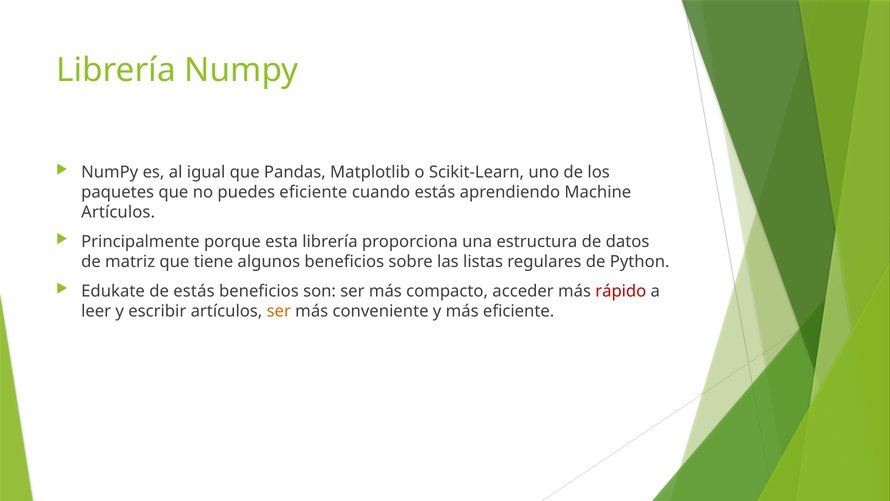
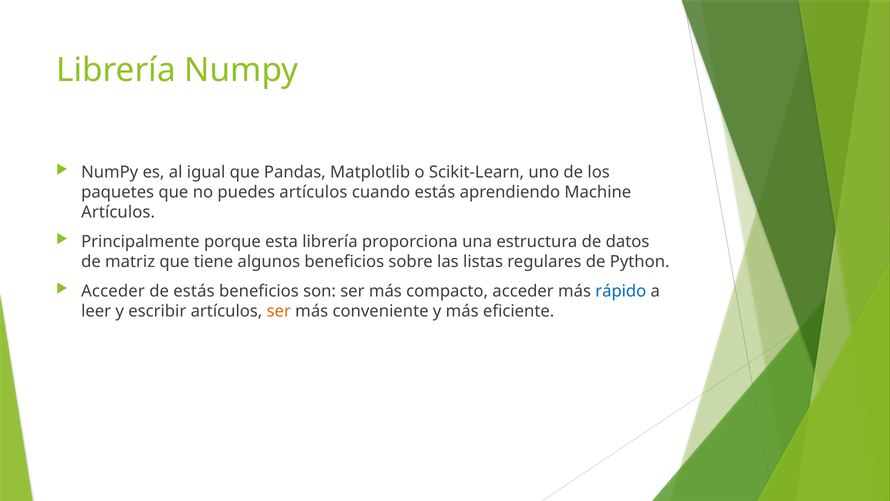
puedes eficiente: eficiente -> artículos (313, 192)
Edukate: Edukate -> Acceder (113, 291)
rápido colour: red -> blue (621, 291)
